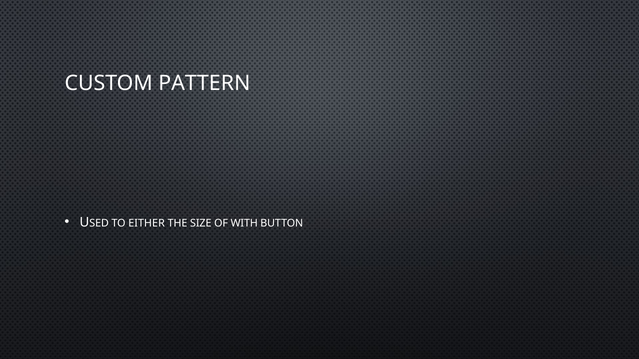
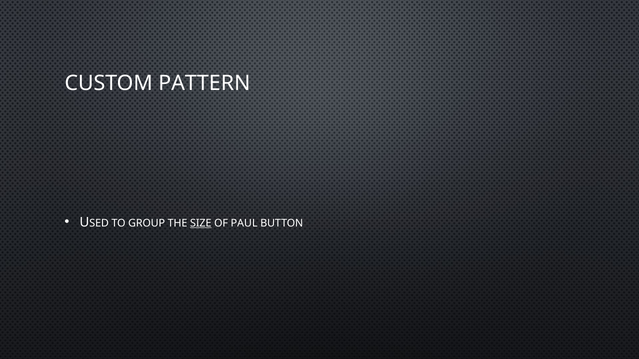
EITHER: EITHER -> GROUP (147, 223)
SIZE underline: none -> present (201, 223)
WITH: WITH -> PAUL (244, 223)
